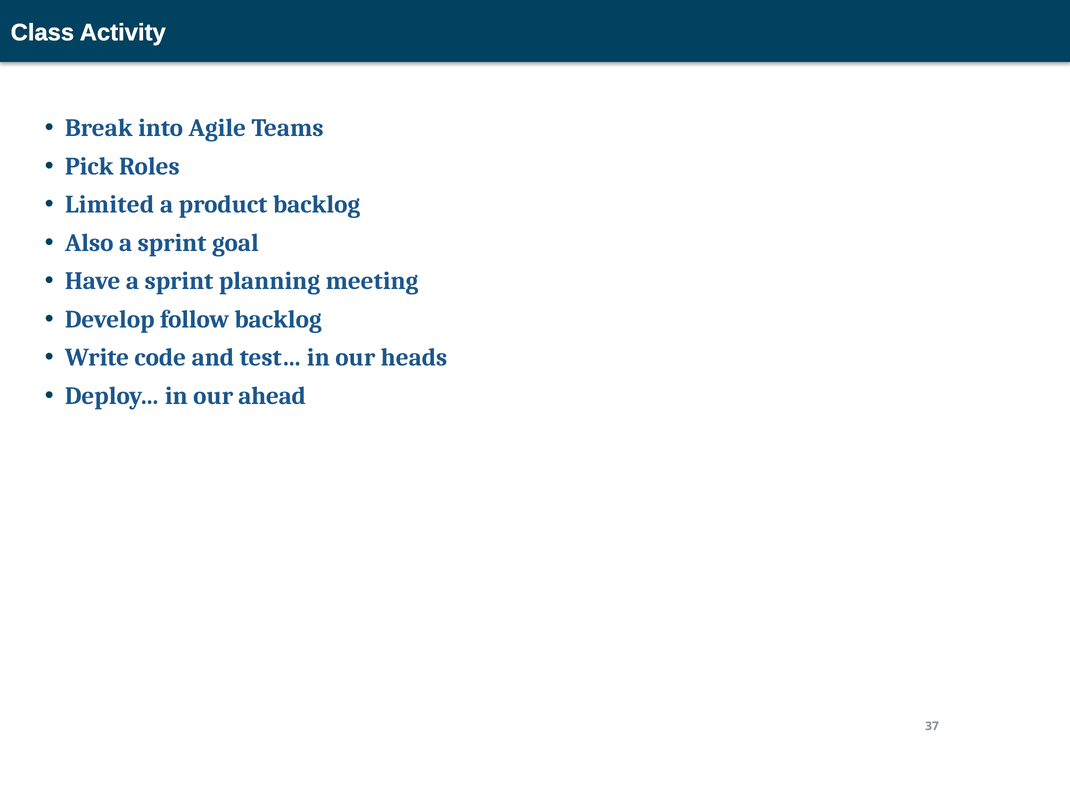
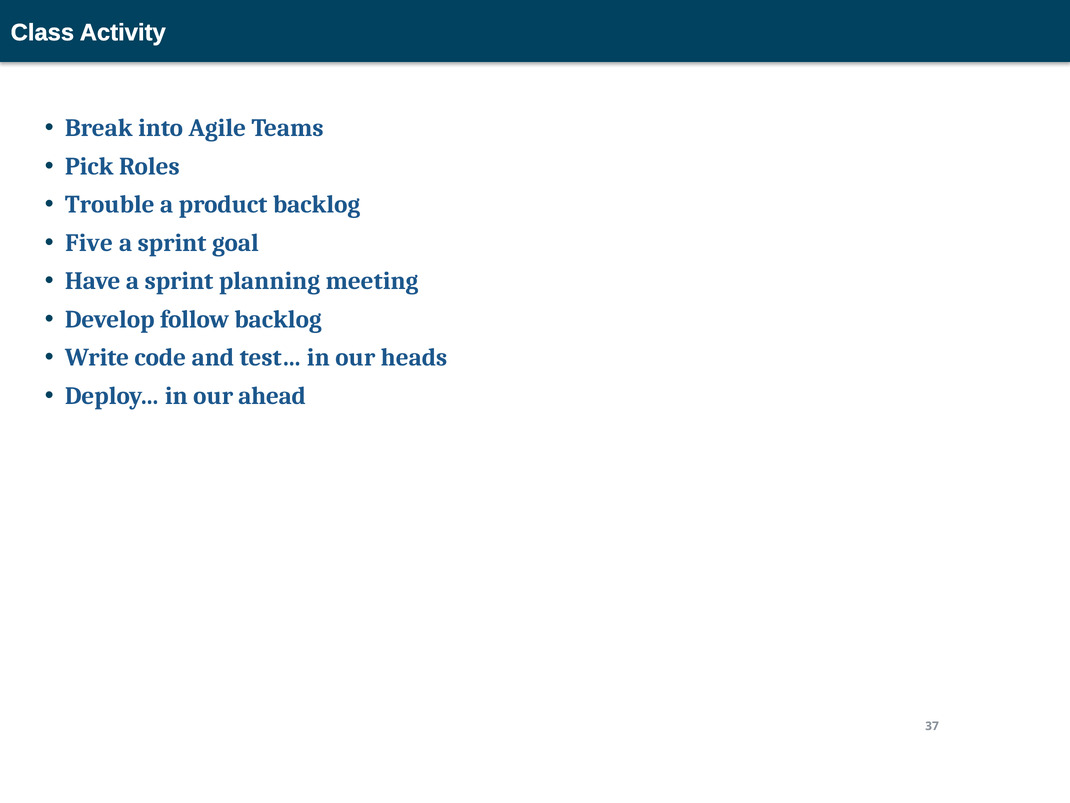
Limited: Limited -> Trouble (110, 204)
Also: Also -> Five (89, 243)
